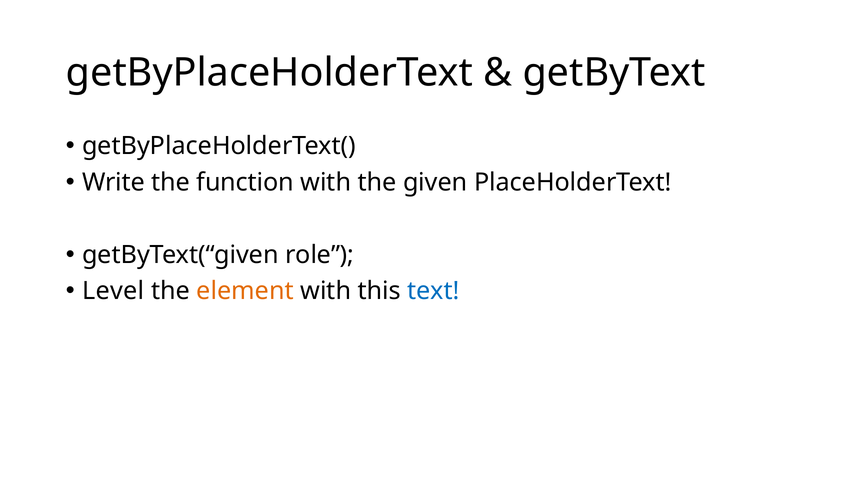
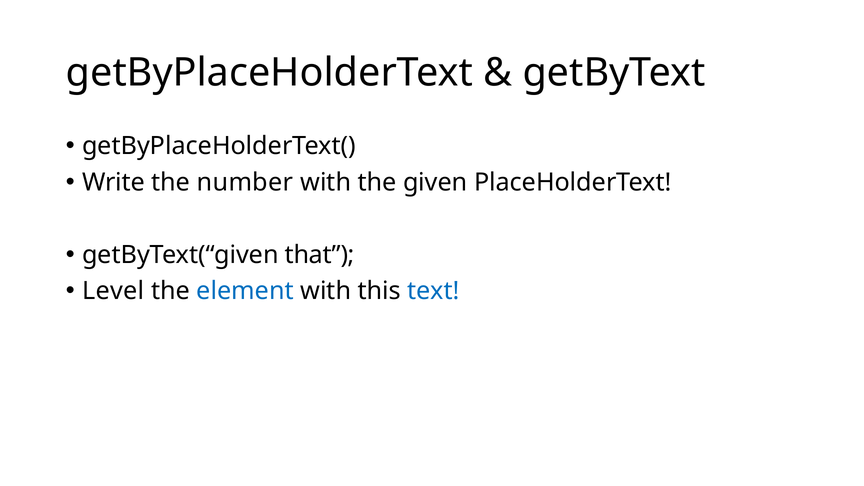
function: function -> number (245, 182)
role: role -> that (320, 255)
element colour: orange -> blue (245, 291)
